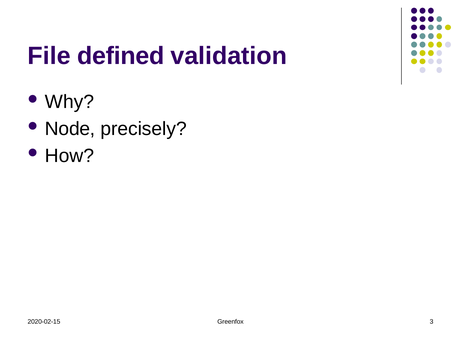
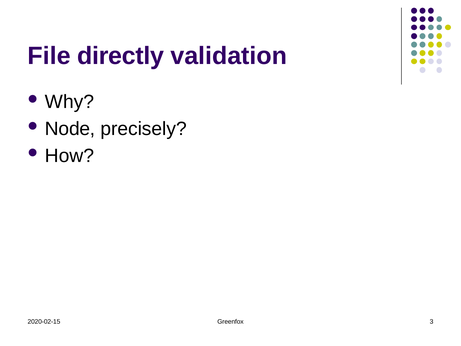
defined: defined -> directly (121, 56)
